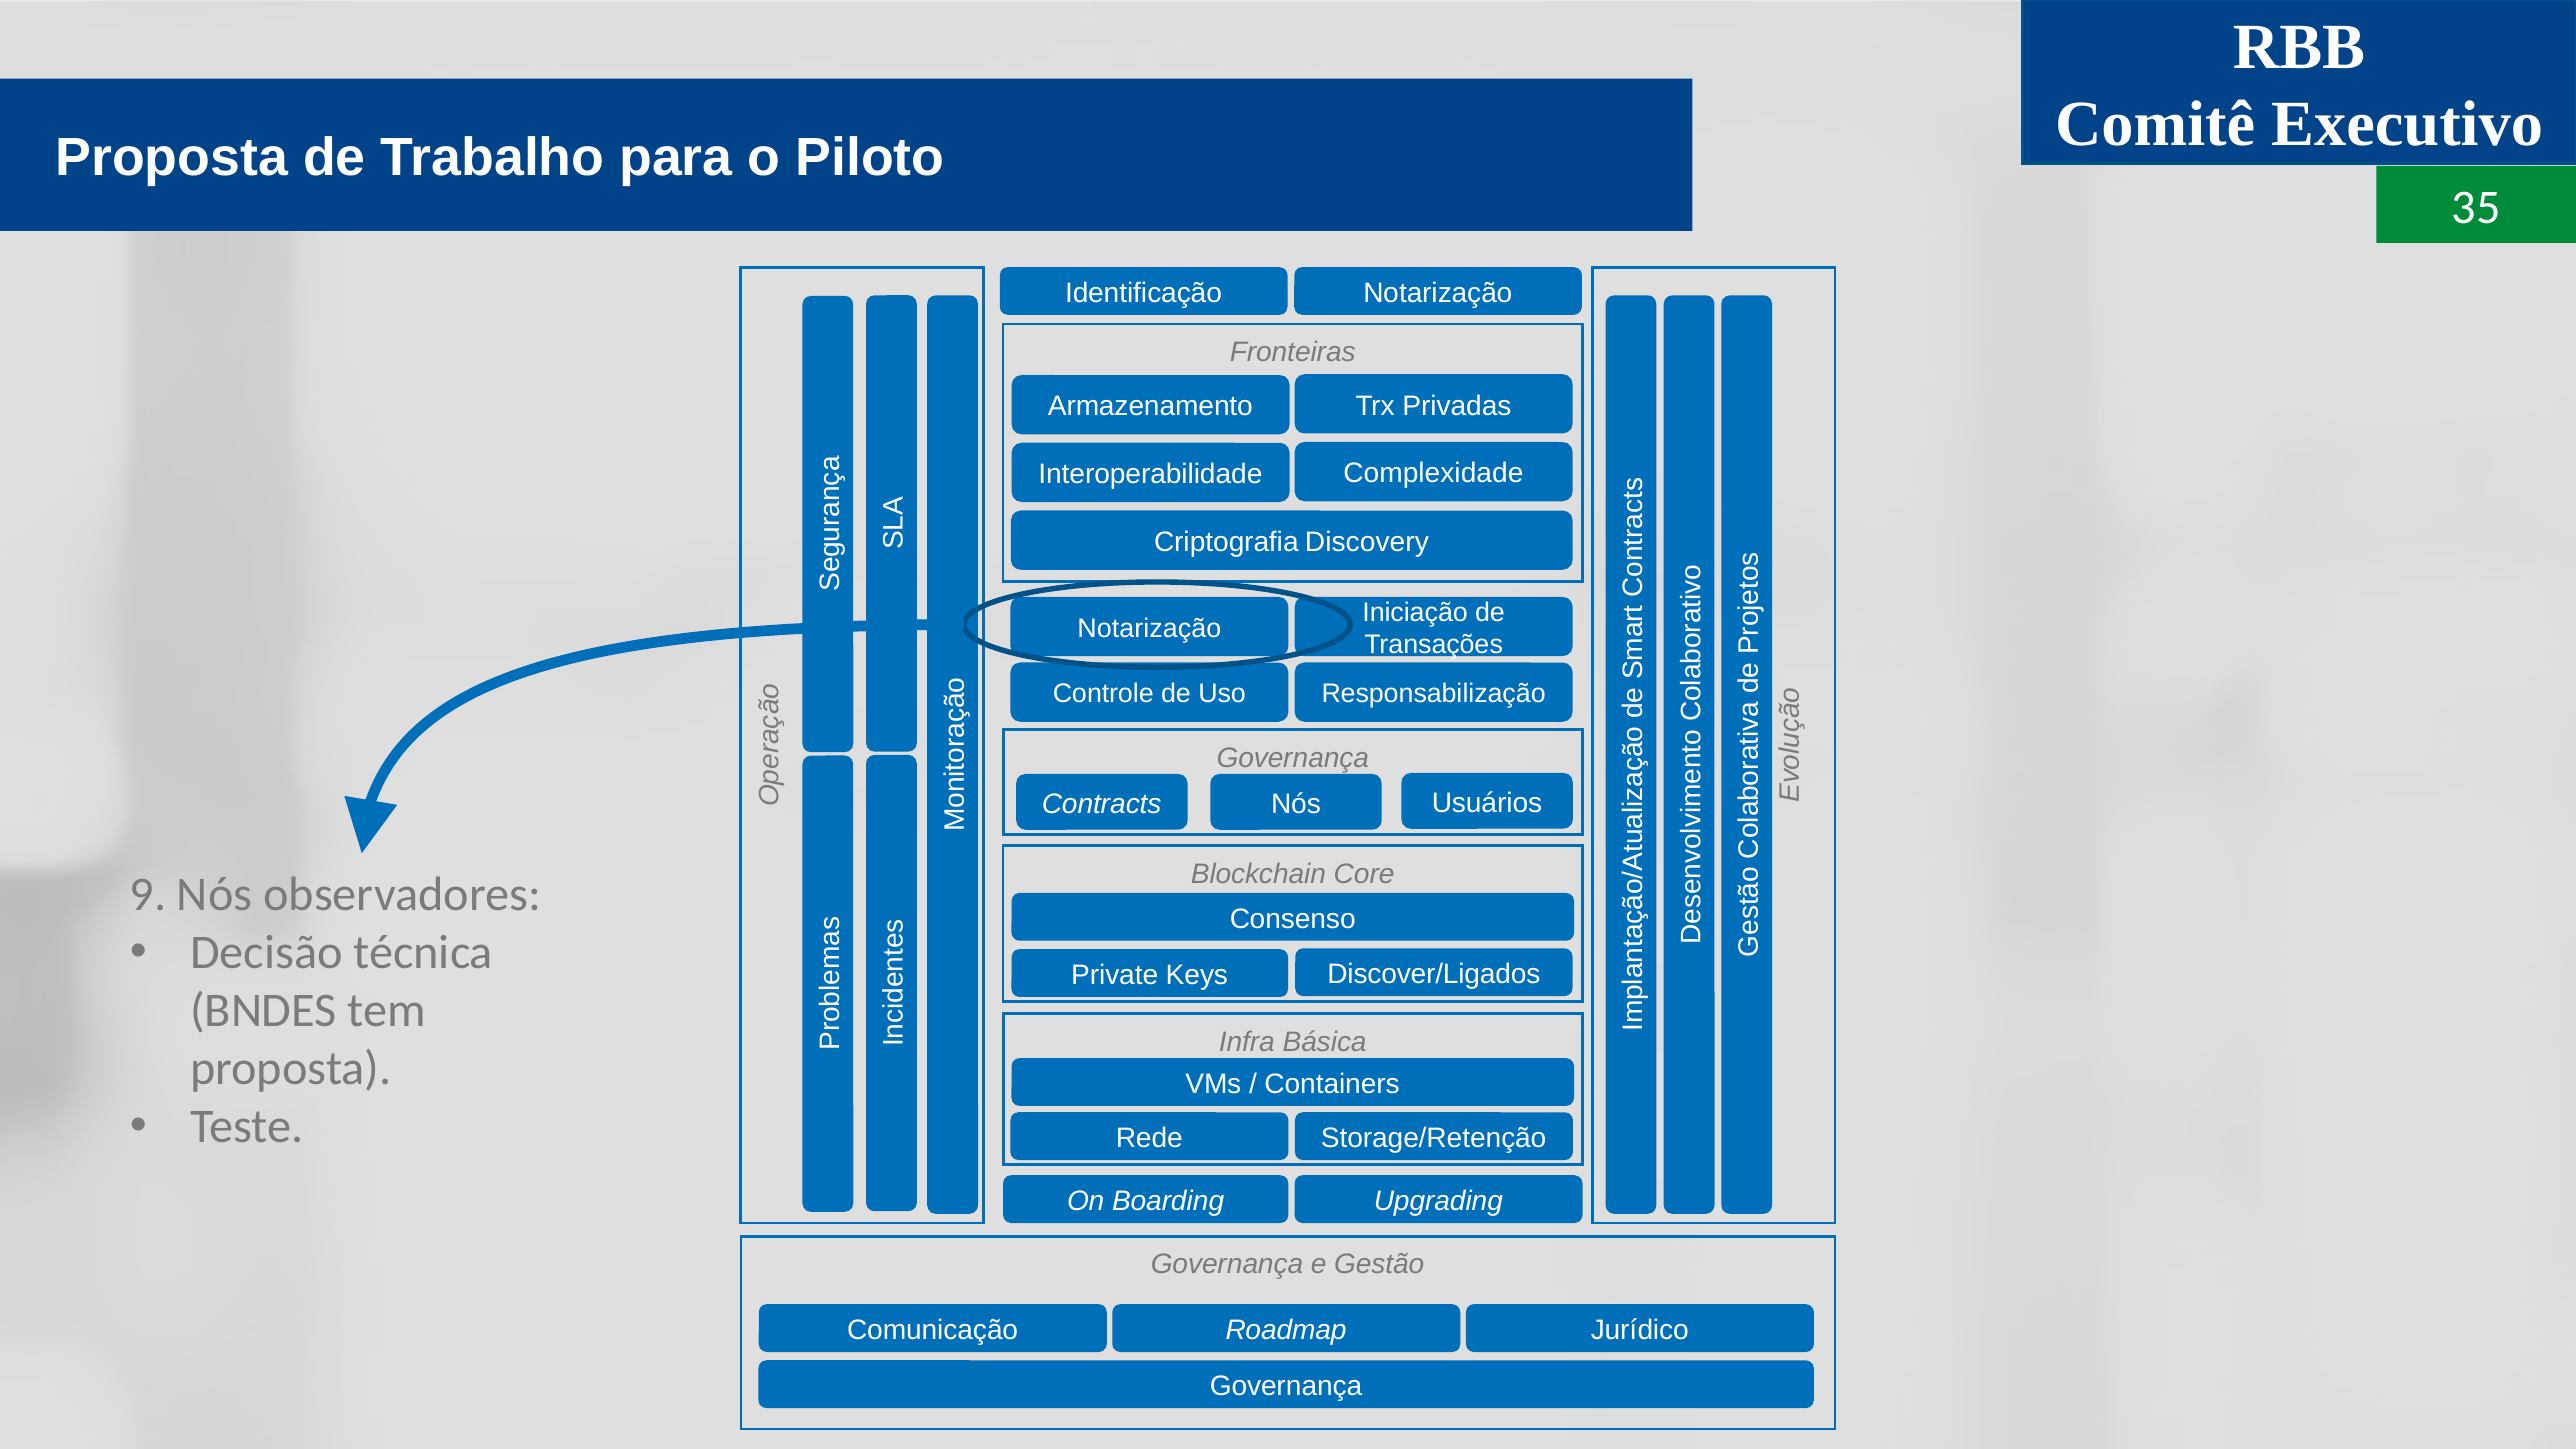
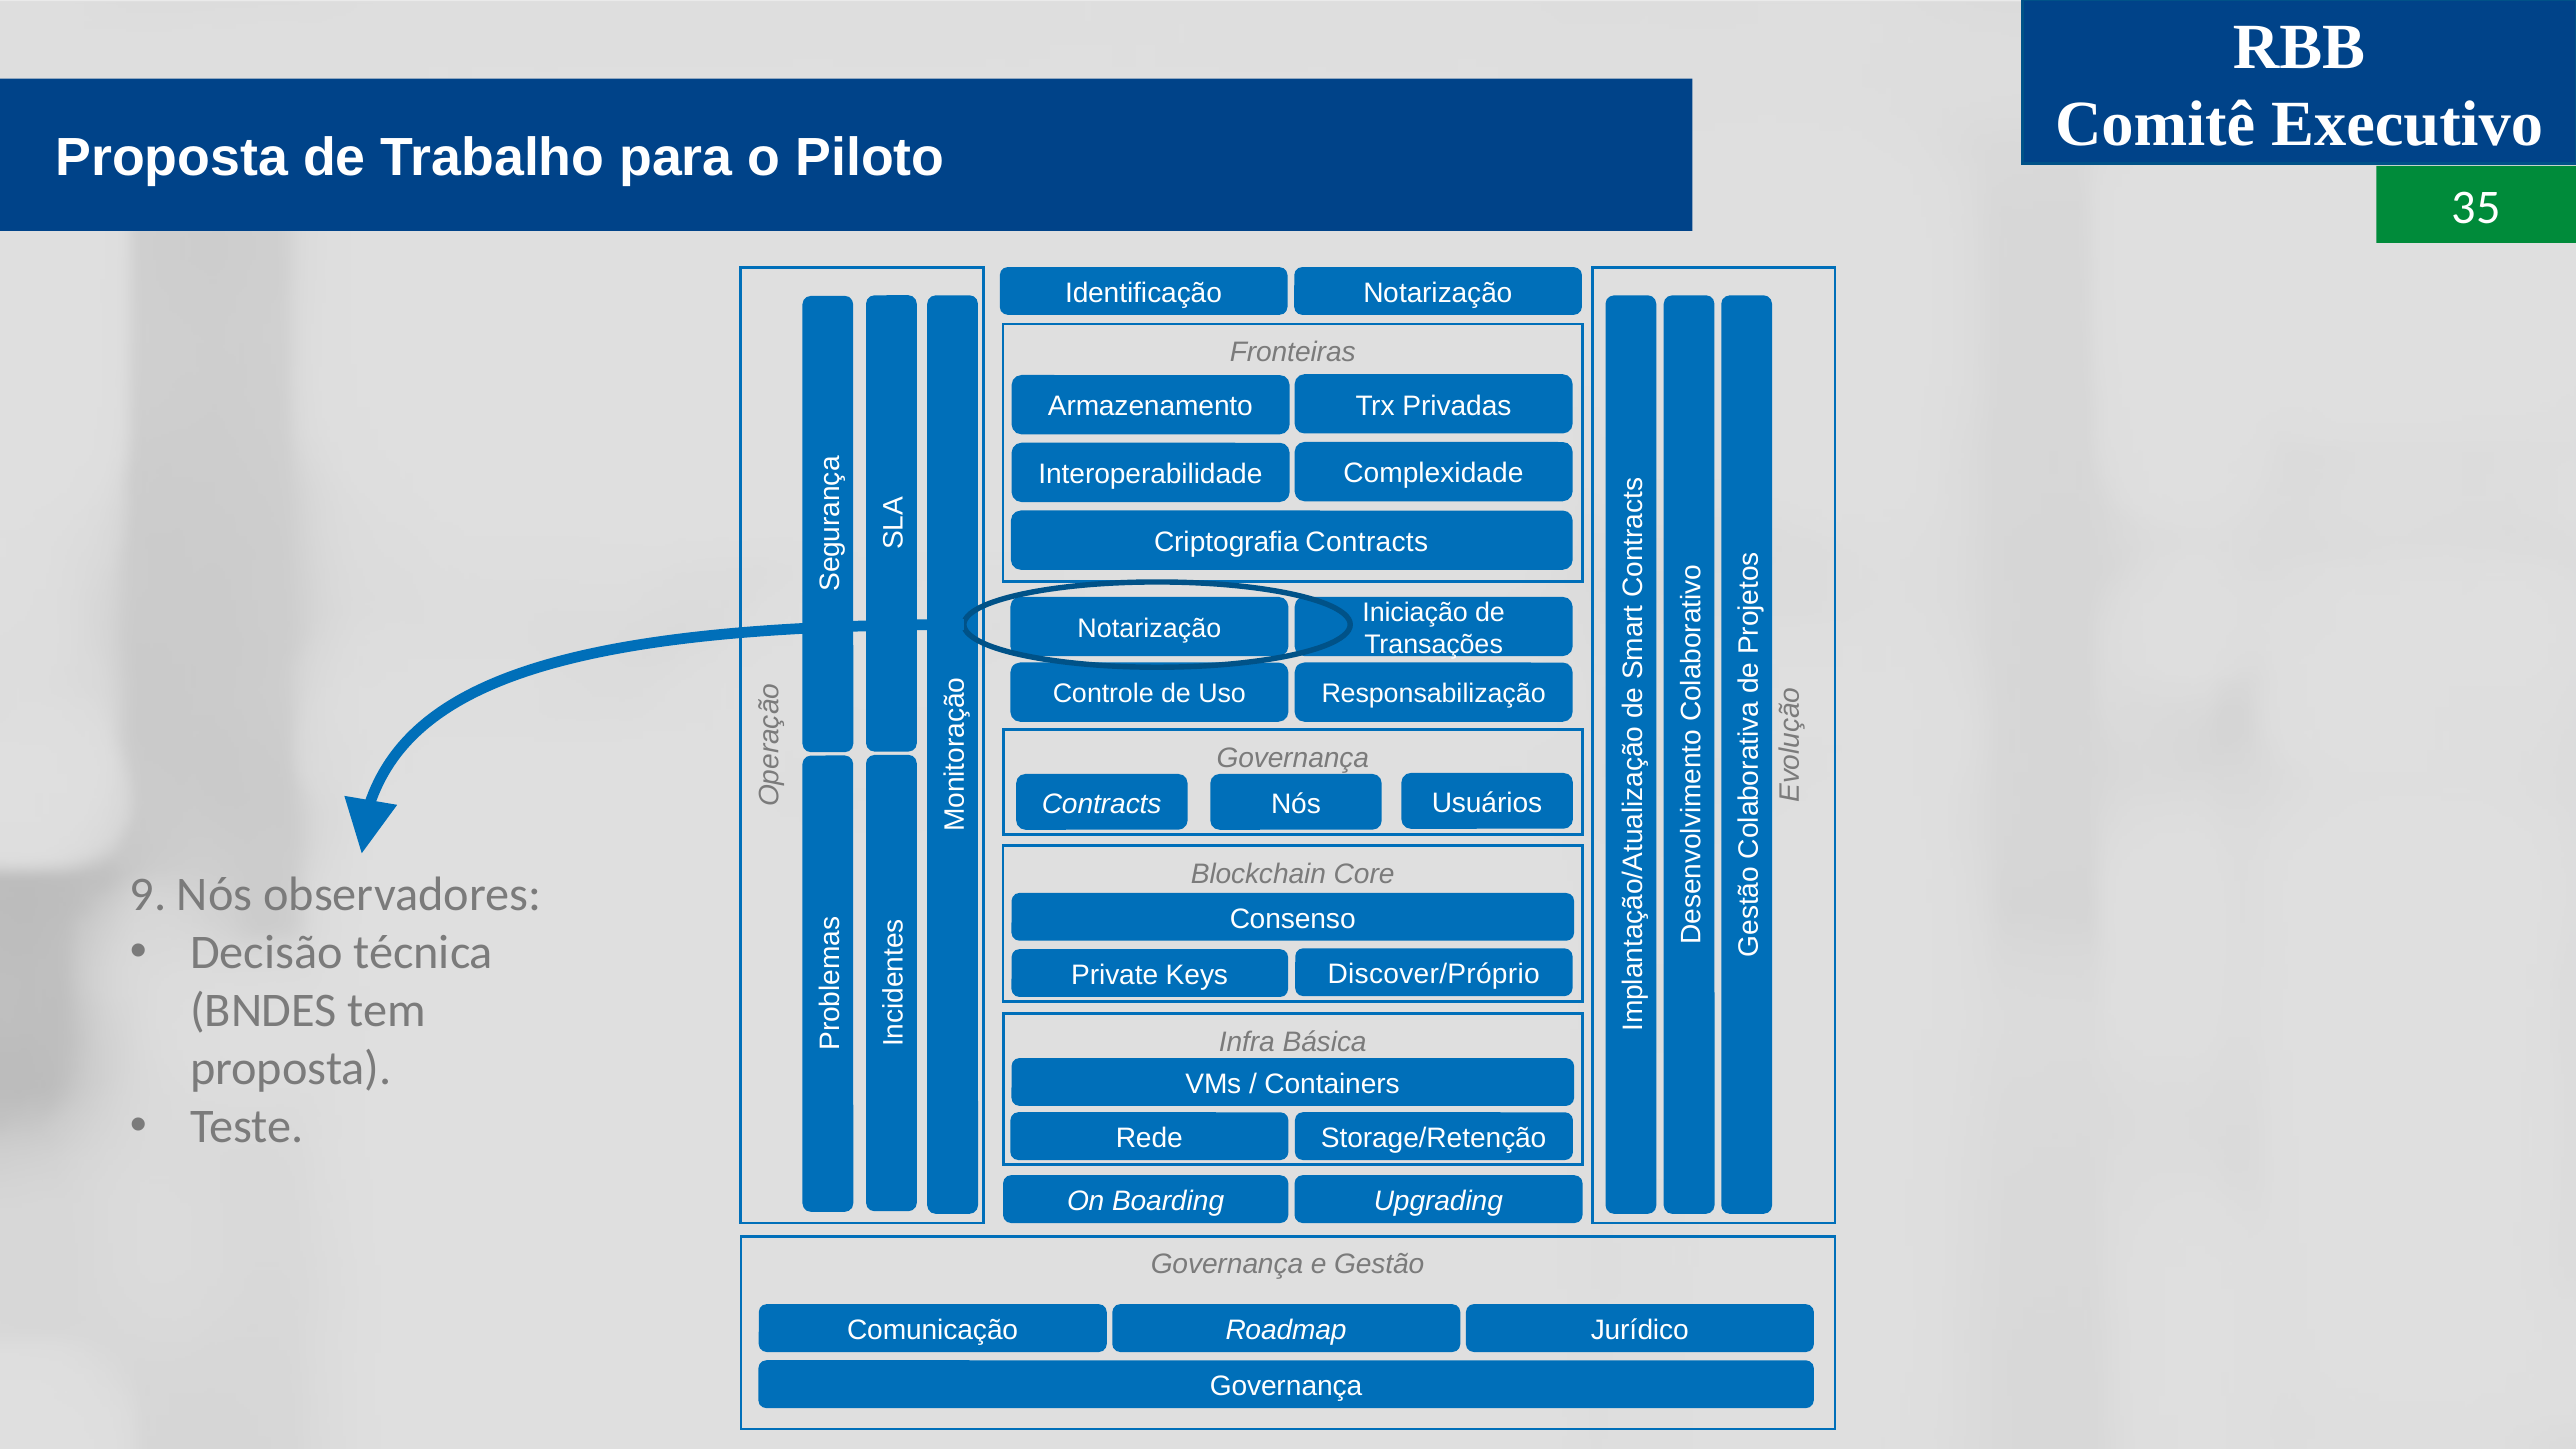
Criptografia Discovery: Discovery -> Contracts (1367, 542)
Discover/Ligados: Discover/Ligados -> Discover/Próprio (1434, 974)
